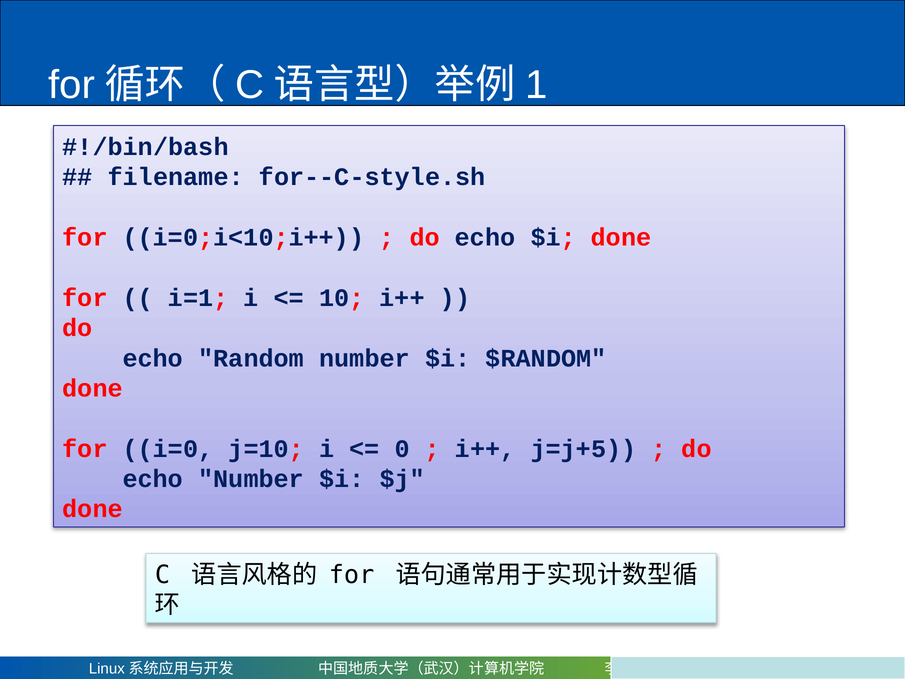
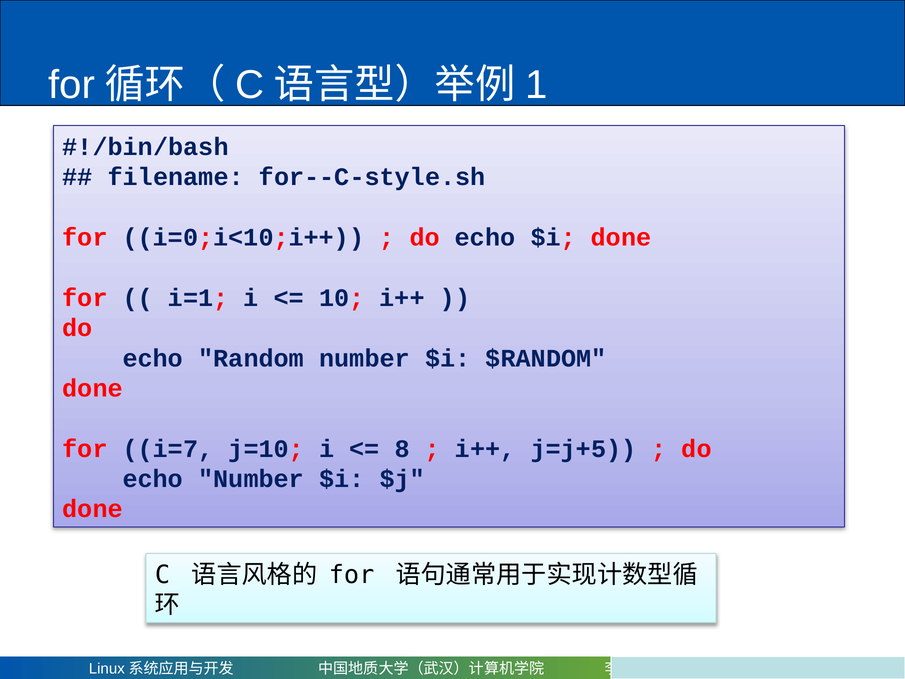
i=0: i=0 -> i=7 (168, 449)
0: 0 -> 8 (402, 449)
